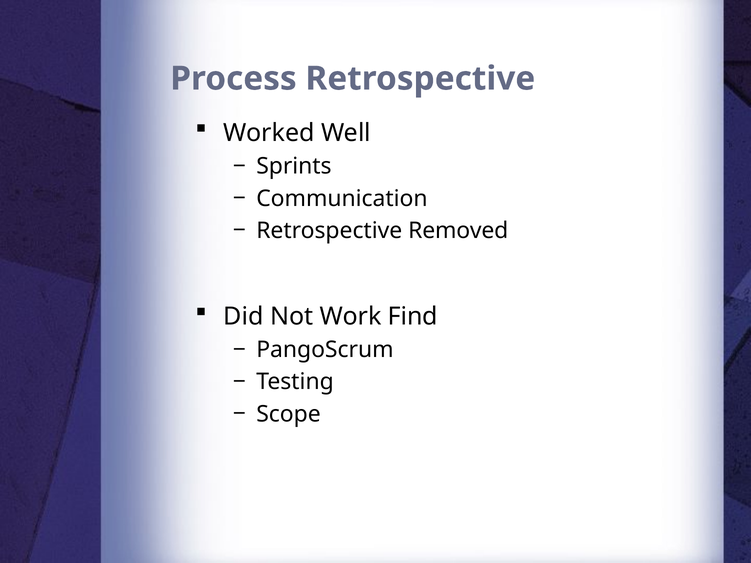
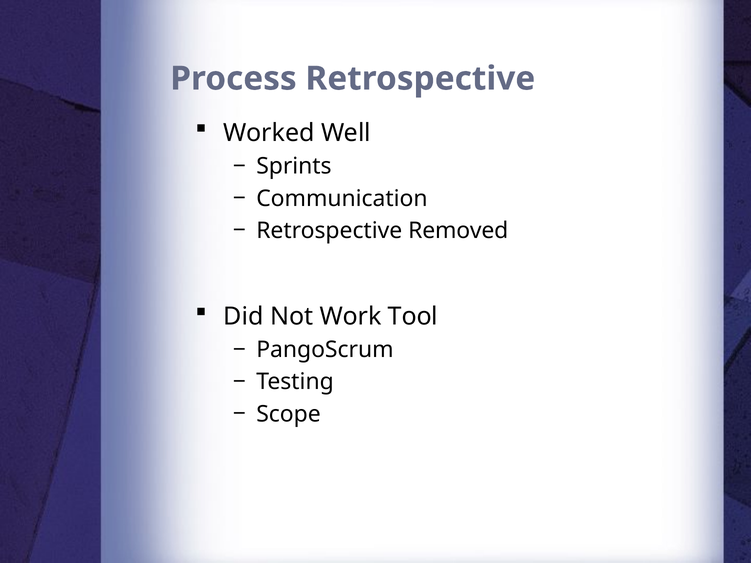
Find: Find -> Tool (413, 317)
